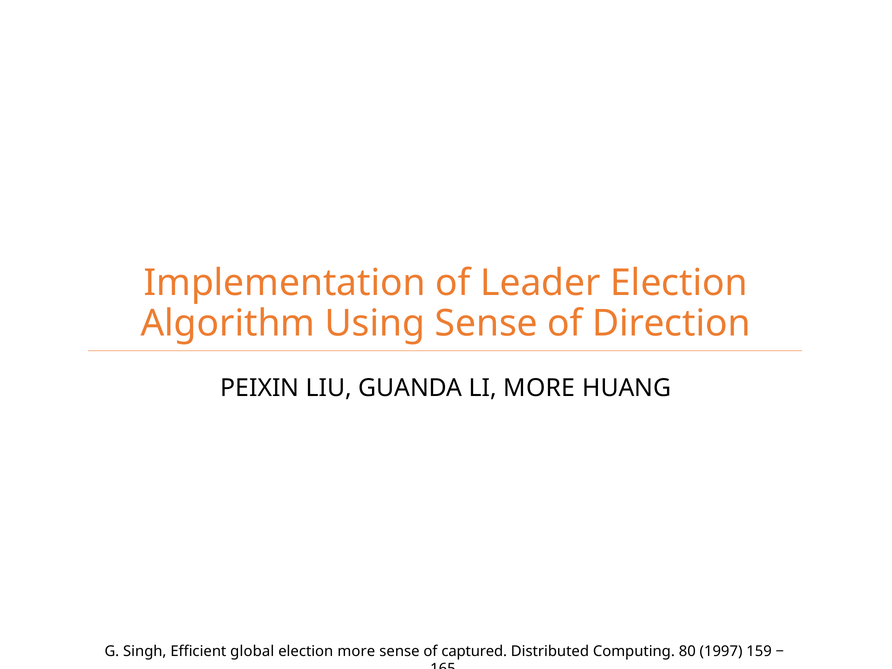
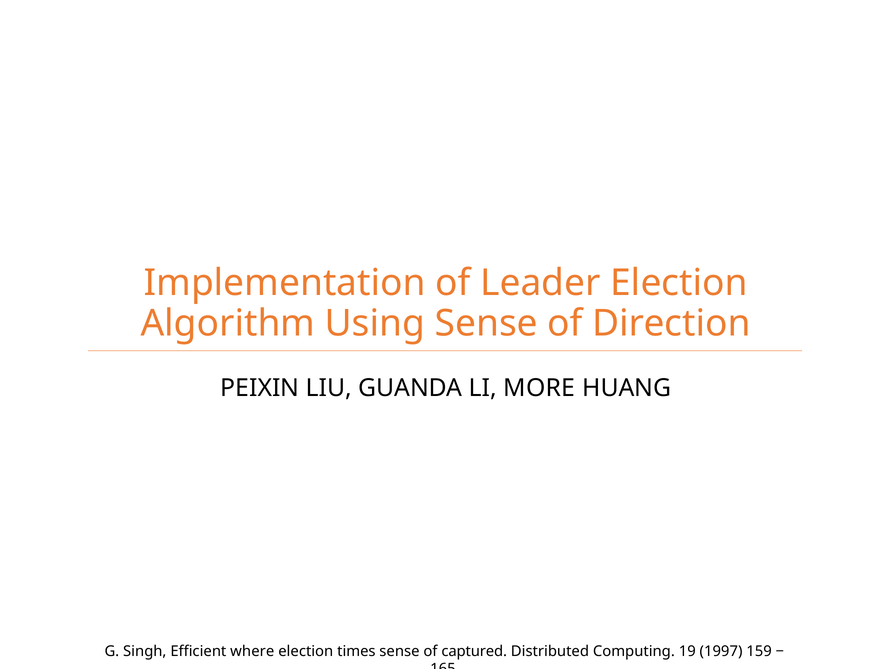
global: global -> where (252, 651)
election more: more -> times (356, 651)
80: 80 -> 19 (687, 651)
